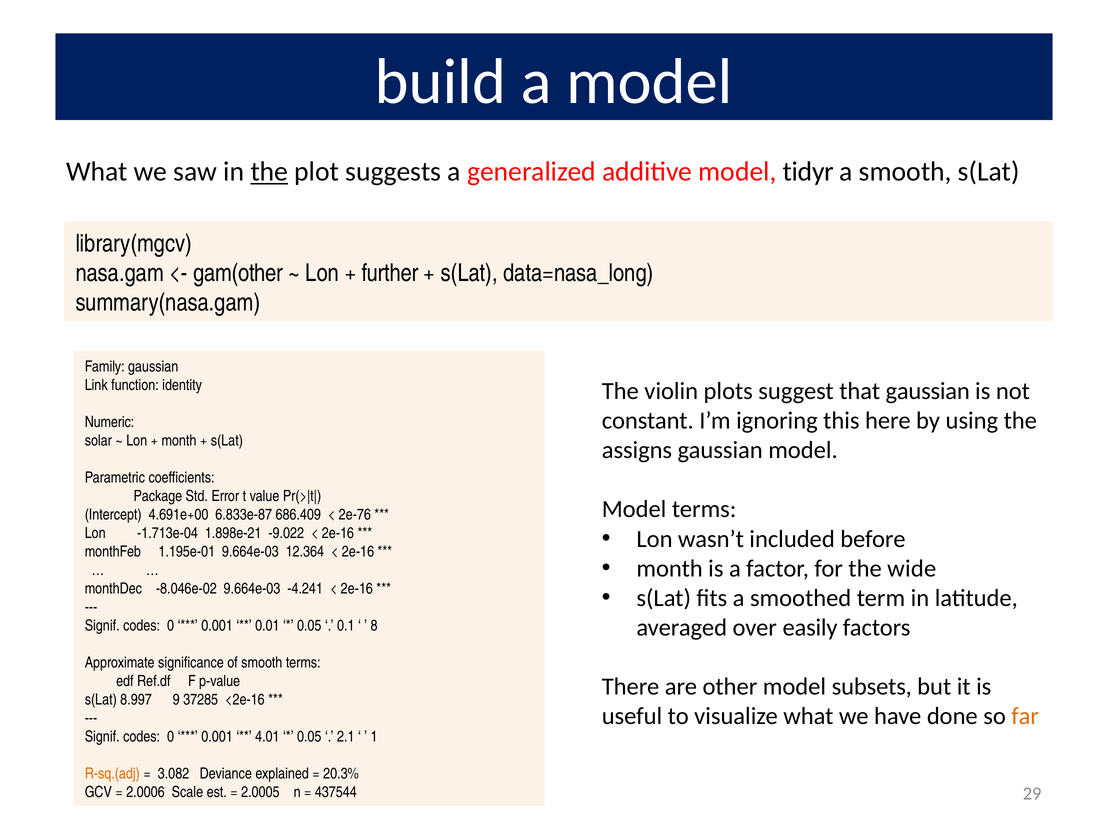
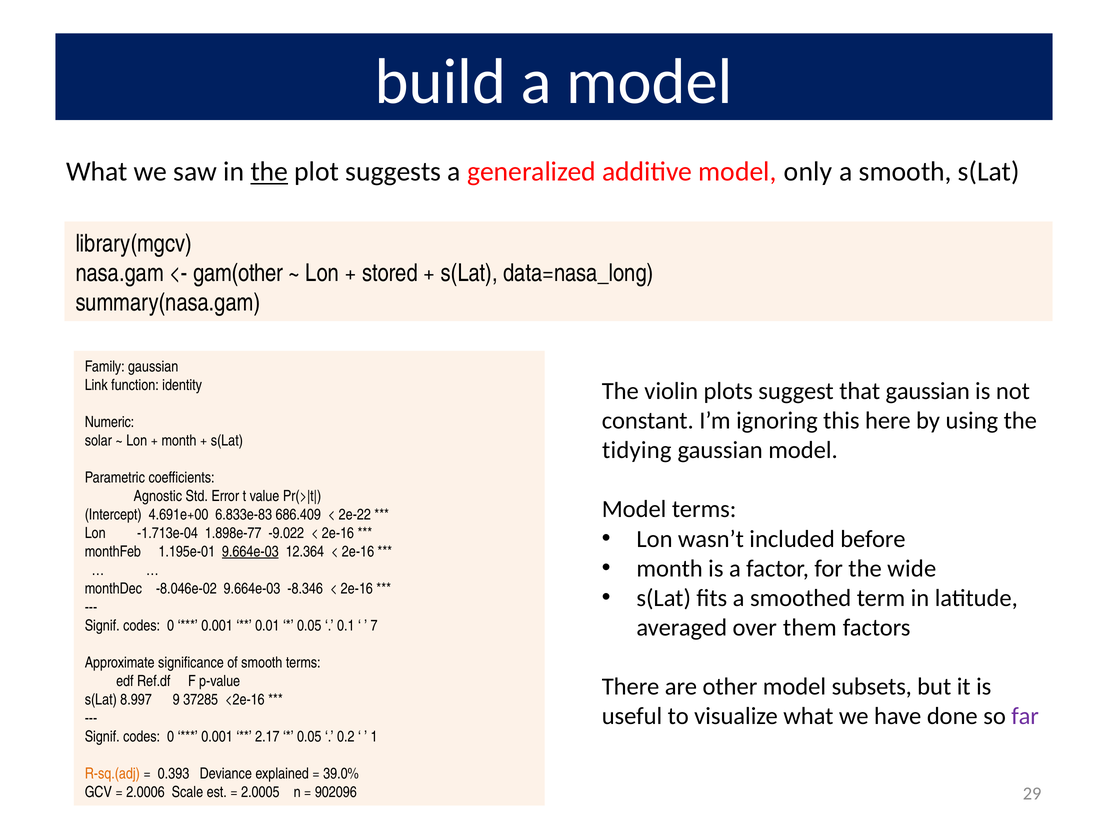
tidyr: tidyr -> only (808, 172)
further: further -> stored (390, 273)
assigns: assigns -> tidying (637, 450)
Package: Package -> Agnostic (158, 496)
6.833e-87: 6.833e-87 -> 6.833e-83 (244, 515)
2e-76: 2e-76 -> 2e-22 (355, 515)
1.898e-21: 1.898e-21 -> 1.898e-77 (233, 533)
9.664e-03 underline: none -> present (250, 552)
-4.241: -4.241 -> -8.346 (305, 589)
easily: easily -> them (810, 627)
8: 8 -> 7 (374, 626)
far colour: orange -> purple (1025, 716)
4.01: 4.01 -> 2.17 (267, 736)
2.1: 2.1 -> 0.2 (346, 736)
3.082: 3.082 -> 0.393 (174, 773)
20.3%: 20.3% -> 39.0% (341, 773)
437544: 437544 -> 902096 (336, 792)
